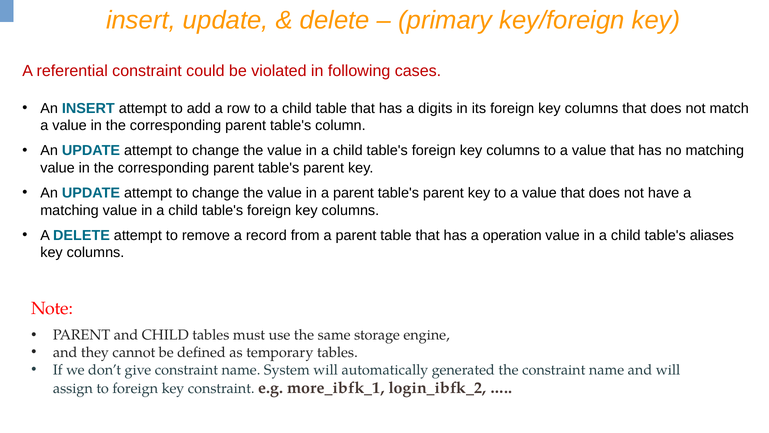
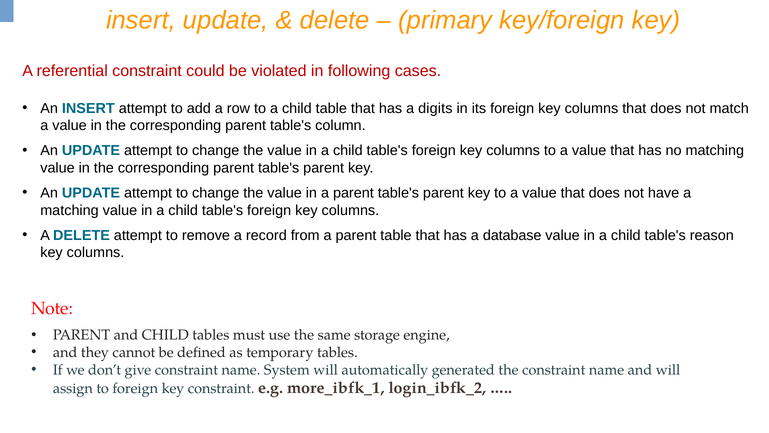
operation: operation -> database (512, 235)
aliases: aliases -> reason (712, 235)
